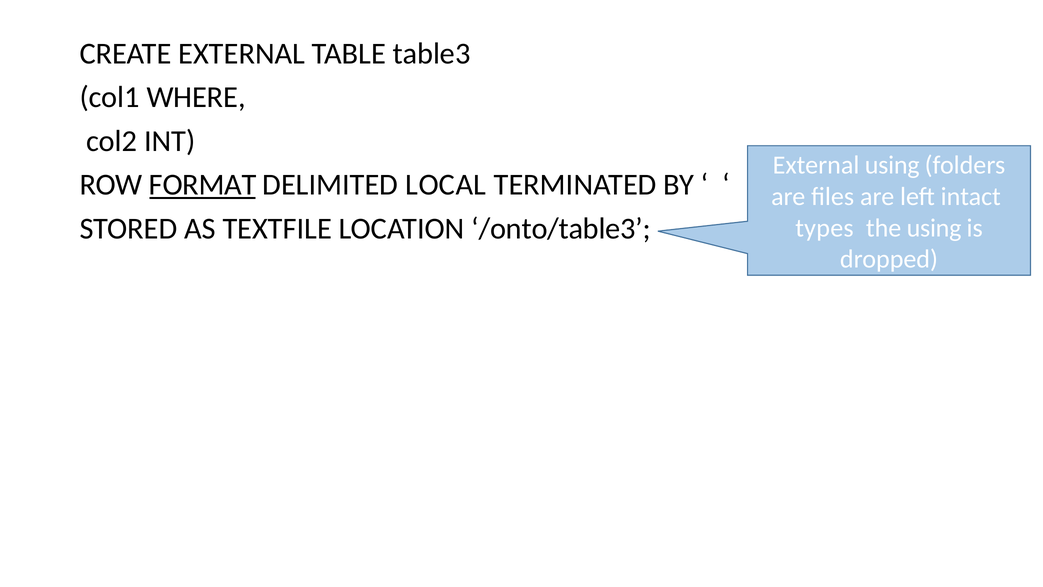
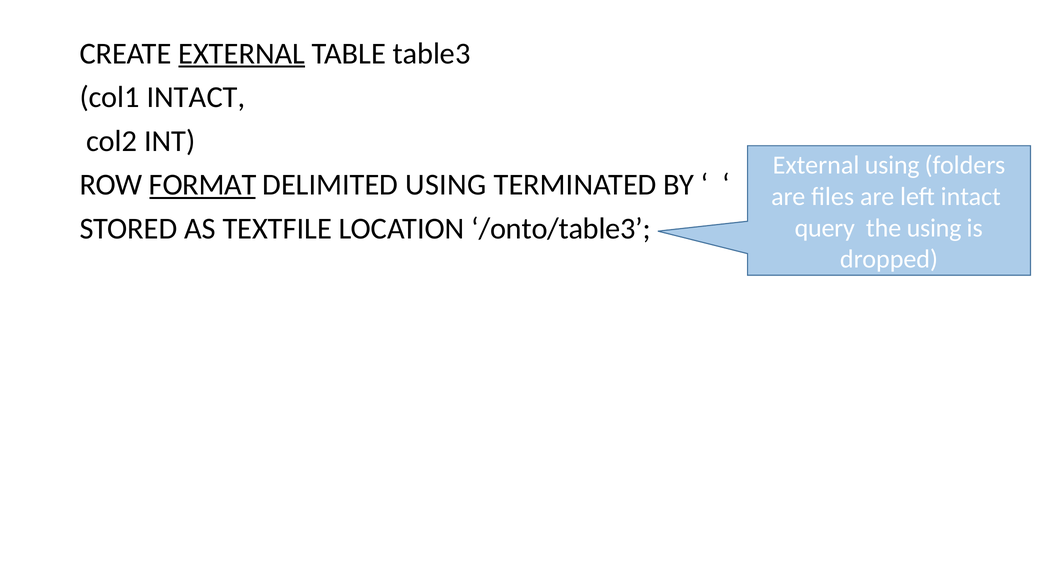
EXTERNAL underline: none -> present (242, 53)
col1 WHERE: WHERE -> INTACT (196, 97)
DELIMITED LOCAL: LOCAL -> USING (446, 185)
types: types -> query (825, 228)
